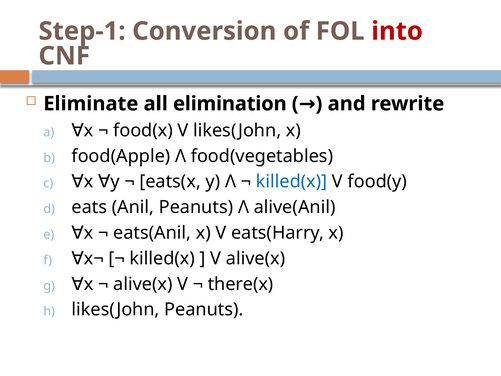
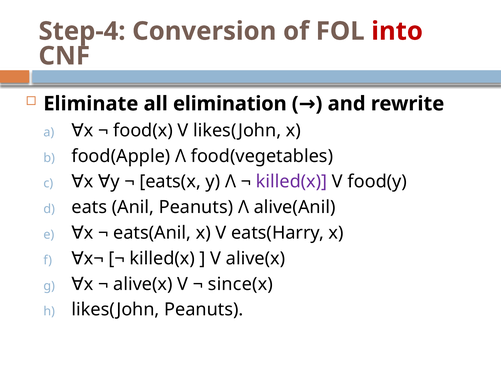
Step-1: Step-1 -> Step-4 (82, 31)
killed(x colour: blue -> purple (292, 182)
there(x: there(x -> since(x (240, 284)
